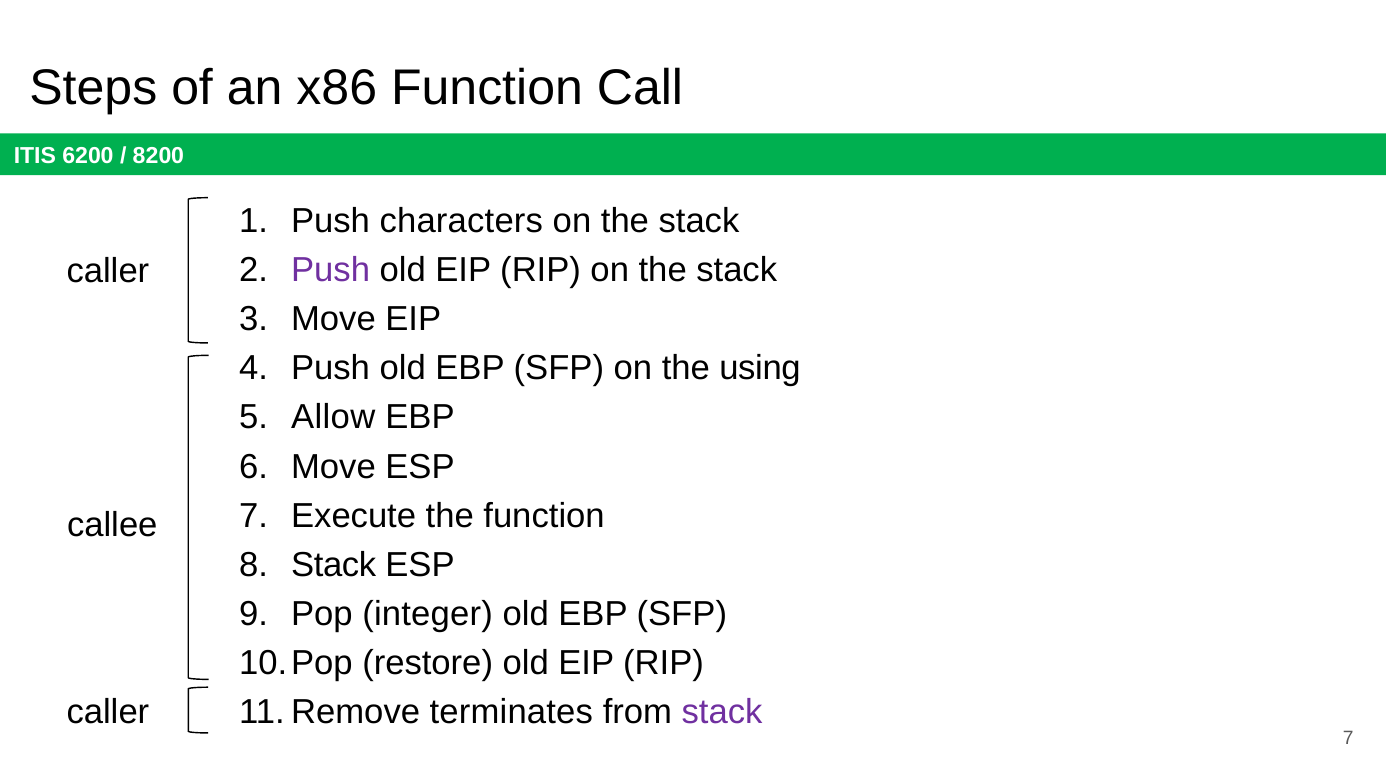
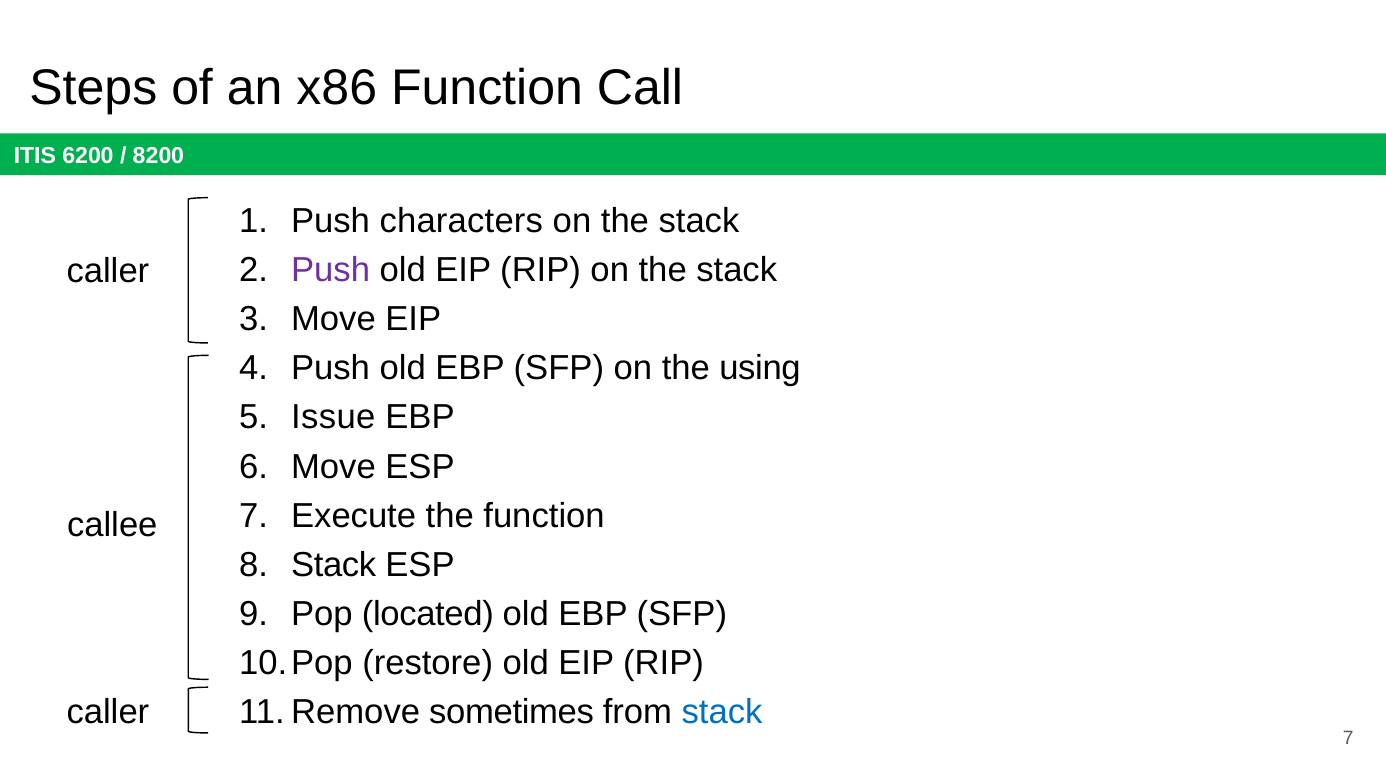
Allow: Allow -> Issue (333, 417)
integer: integer -> located (428, 613)
terminates: terminates -> sometimes (512, 711)
stack colour: purple -> blue (722, 711)
